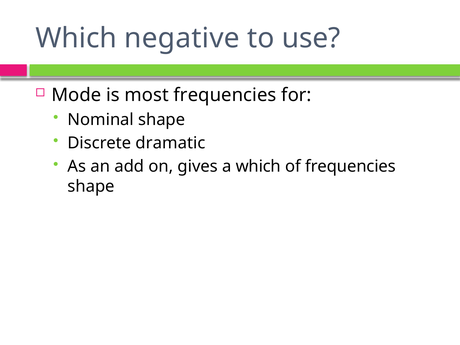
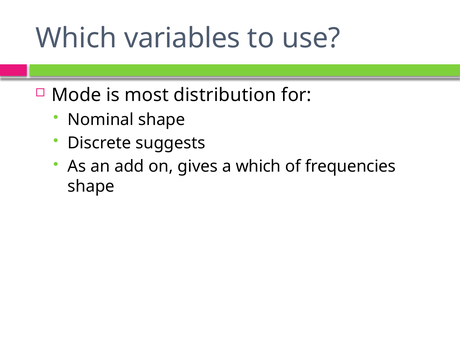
negative: negative -> variables (182, 38)
most frequencies: frequencies -> distribution (225, 95)
dramatic: dramatic -> suggests (171, 143)
